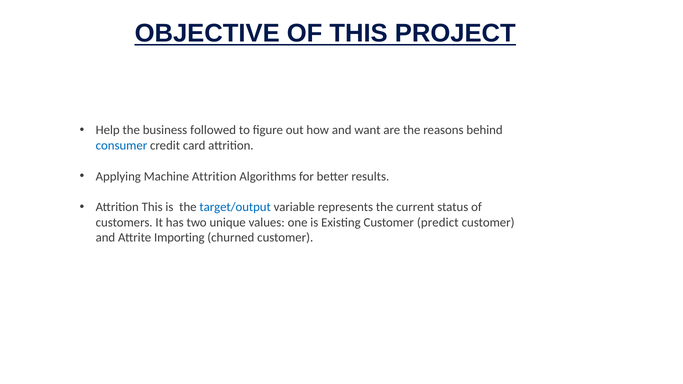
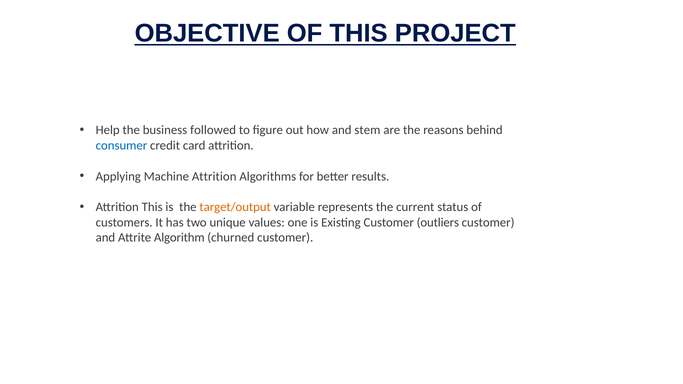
want: want -> stem (367, 130)
target/output colour: blue -> orange (235, 207)
predict: predict -> outliers (438, 222)
Importing: Importing -> Algorithm (179, 238)
